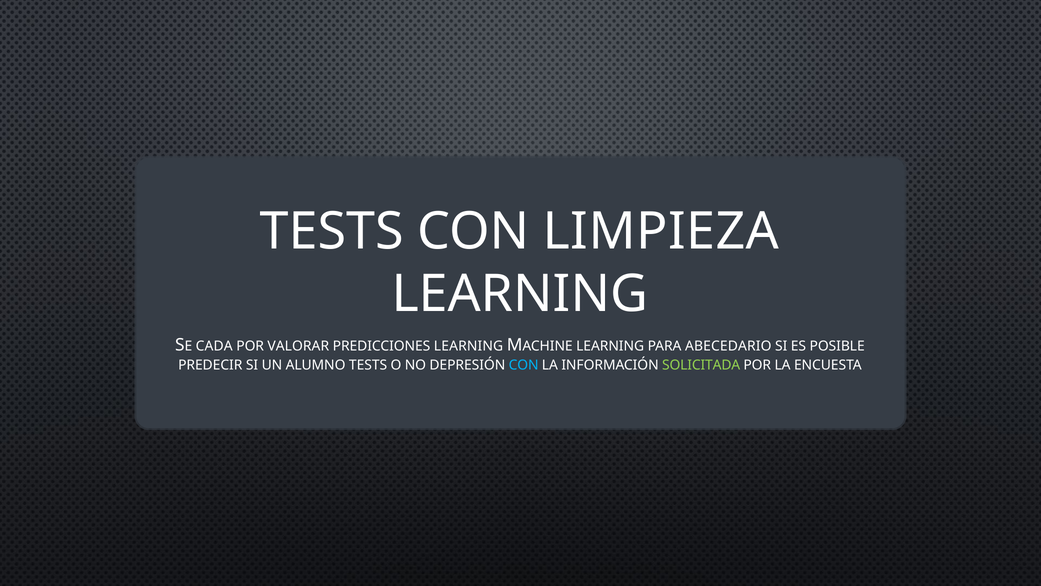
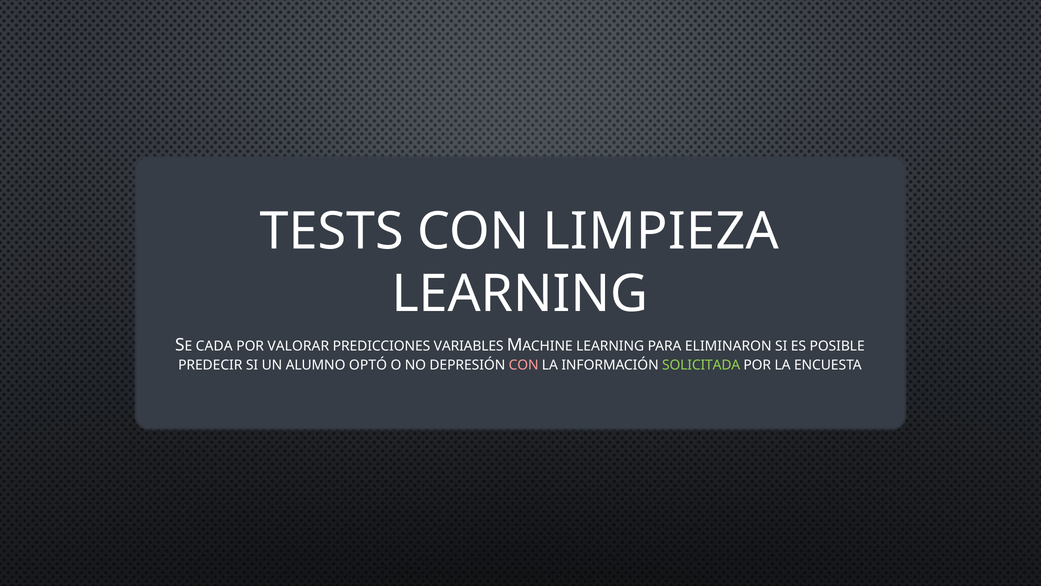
PREDICCIONES LEARNING: LEARNING -> VARIABLES (469, 346)
ABECEDARIO: ABECEDARIO -> ELIMINARON (728, 346)
ALUMNO TESTS: TESTS -> OPTÓ (368, 365)
CON colour: light blue -> pink (524, 365)
